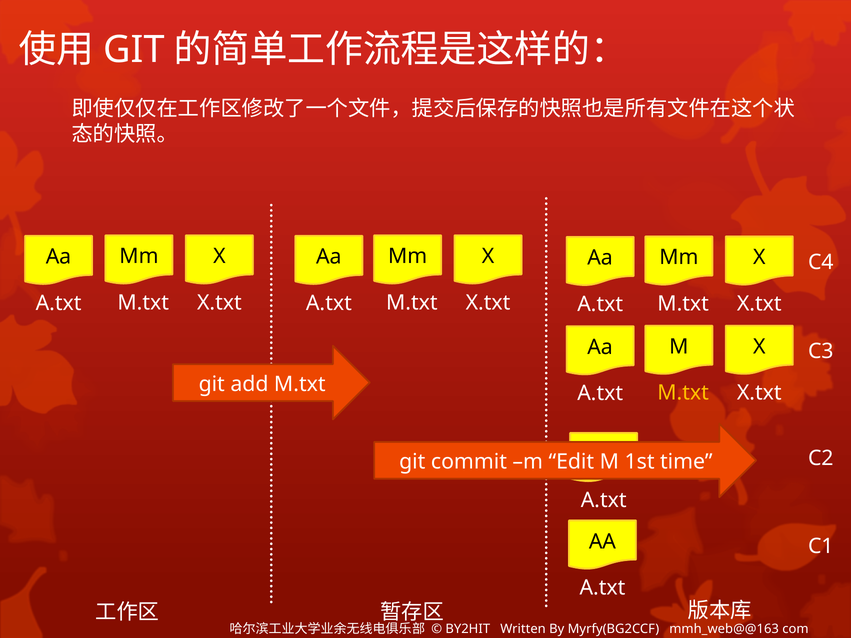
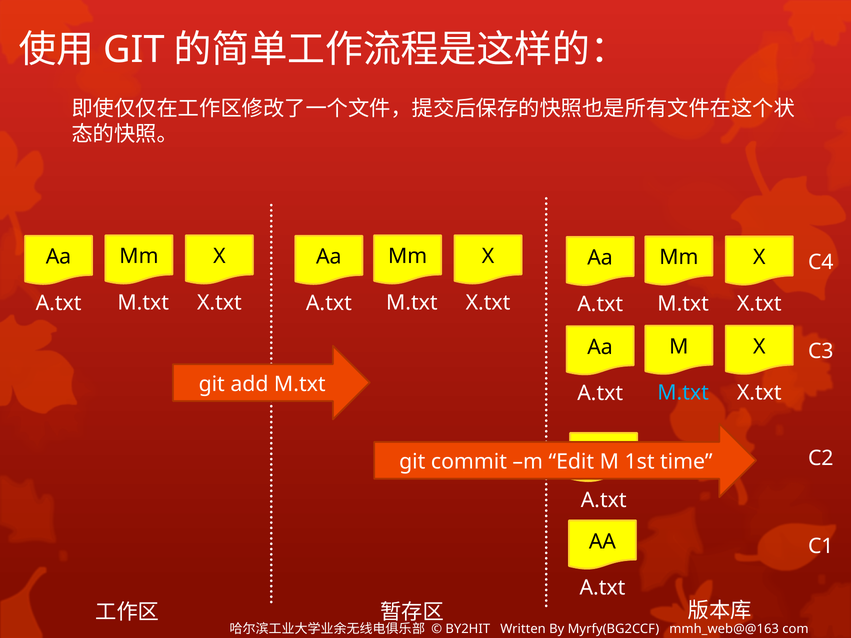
M.txt colour: yellow -> light blue (683, 393)
